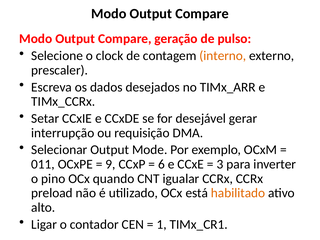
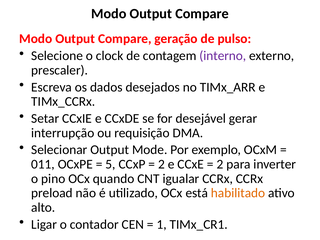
interno colour: orange -> purple (223, 56)
9: 9 -> 5 (110, 164)
6: 6 -> 2 (161, 164)
3: 3 -> 2 (220, 164)
